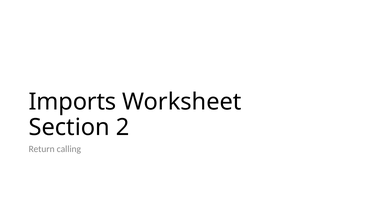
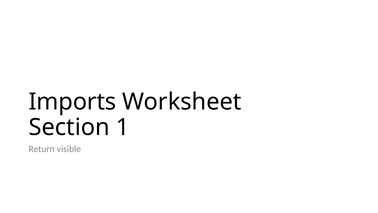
2: 2 -> 1 (123, 127)
calling: calling -> visible (69, 149)
